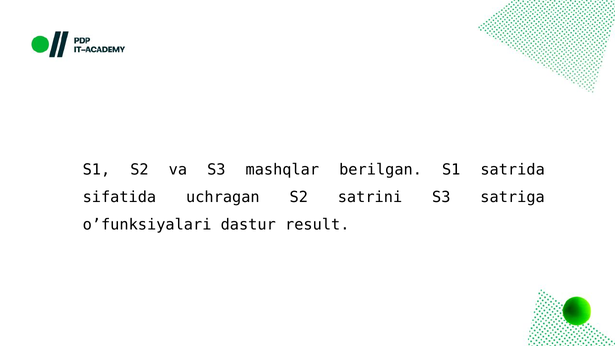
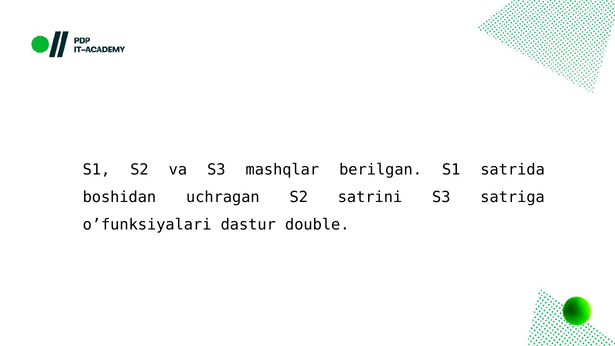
sifatida: sifatida -> boshidan (119, 197)
result: result -> double (317, 225)
